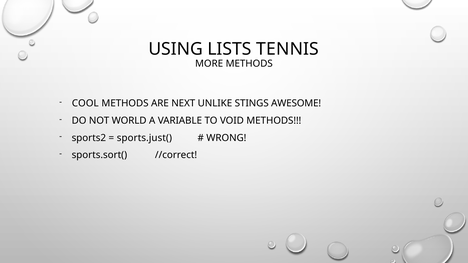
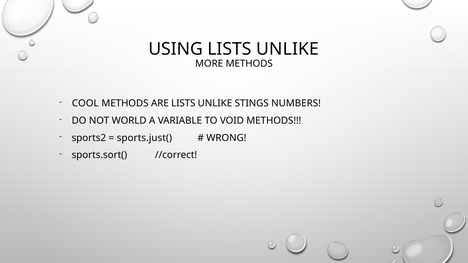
USING LISTS TENNIS: TENNIS -> UNLIKE (288, 49)
ARE NEXT: NEXT -> LISTS (183, 103)
AWESOME: AWESOME -> NUMBERS (296, 103)
